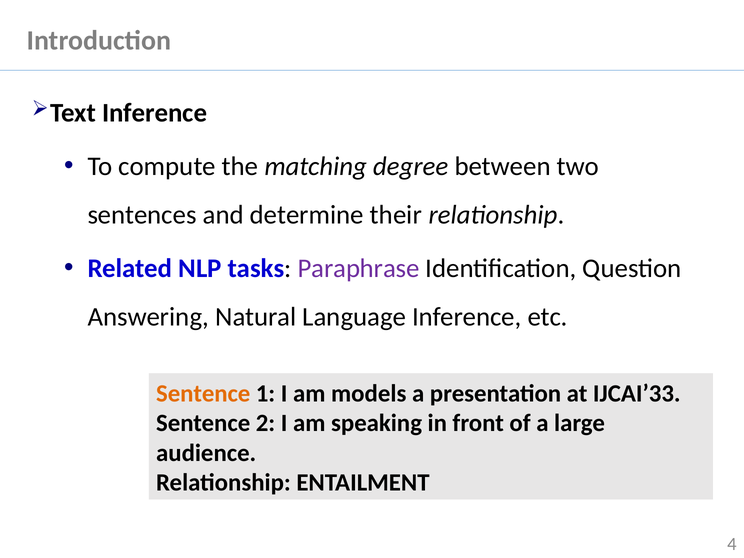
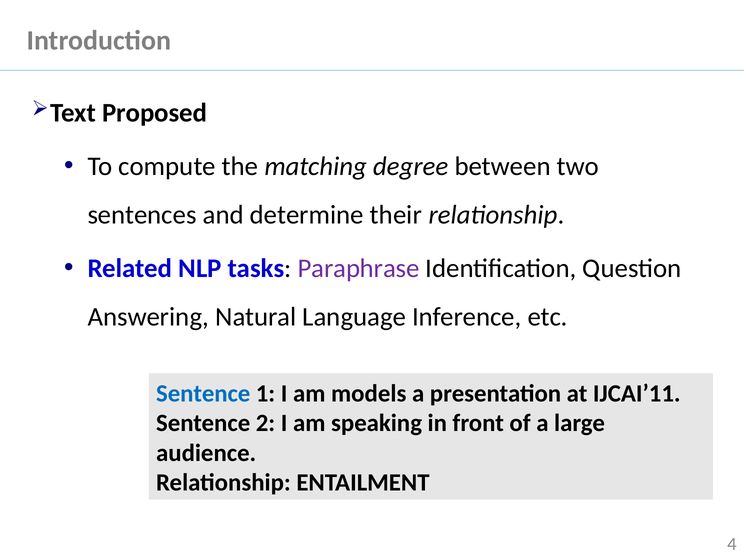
Inference: Inference -> Proposed (155, 113)
Sentence colour: orange -> blue (203, 393)
IJCAI’33: IJCAI’33 -> IJCAI’11 (637, 393)
